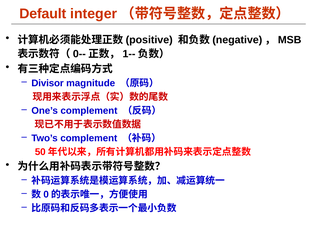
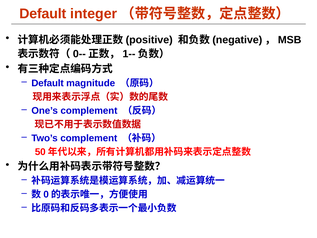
Divisor: Divisor -> Default (48, 83)
